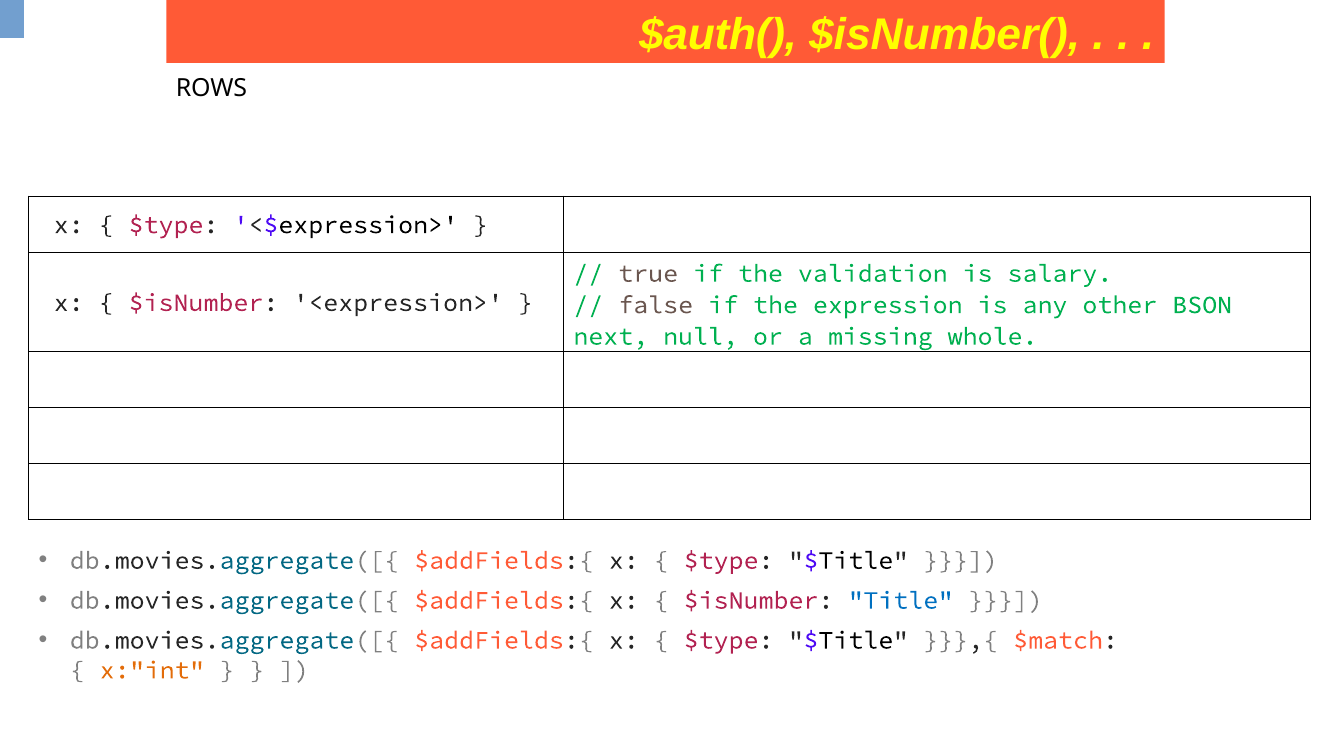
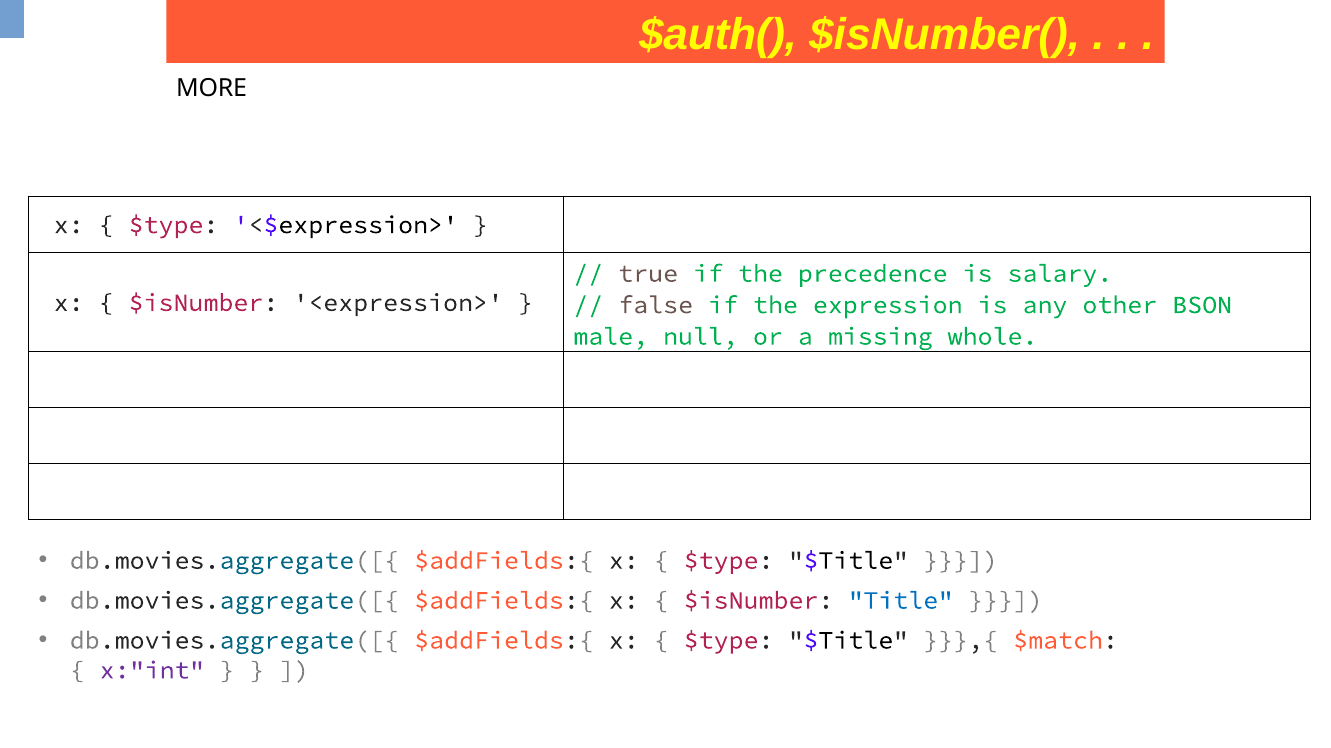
ROWS: ROWS -> MORE (212, 88)
validation: validation -> precedence (873, 274)
next: next -> male (611, 337)
x:"int colour: orange -> purple (152, 671)
